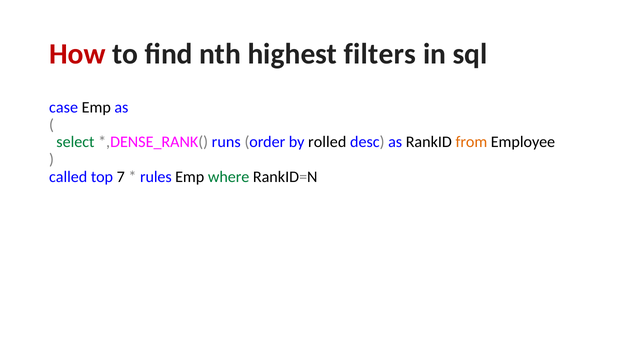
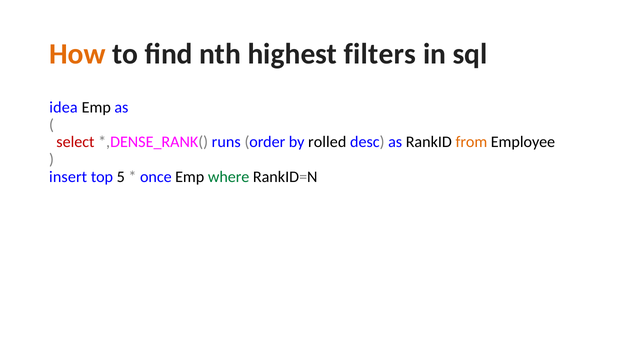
How colour: red -> orange (77, 54)
case: case -> idea (63, 107)
select colour: green -> red (75, 142)
called: called -> insert (68, 177)
7: 7 -> 5 (121, 177)
rules: rules -> once (156, 177)
